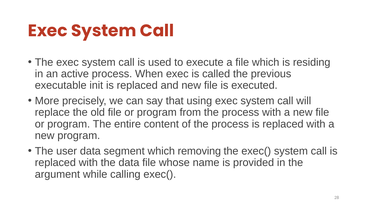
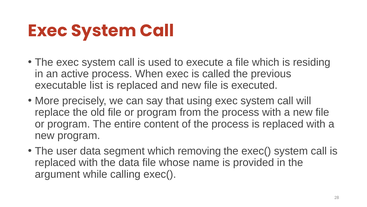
init: init -> list (96, 85)
